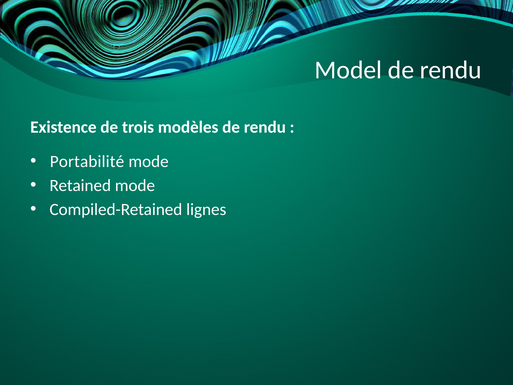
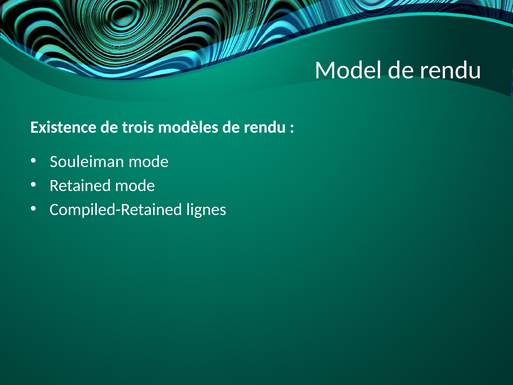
Portabilité: Portabilité -> Souleiman (87, 161)
